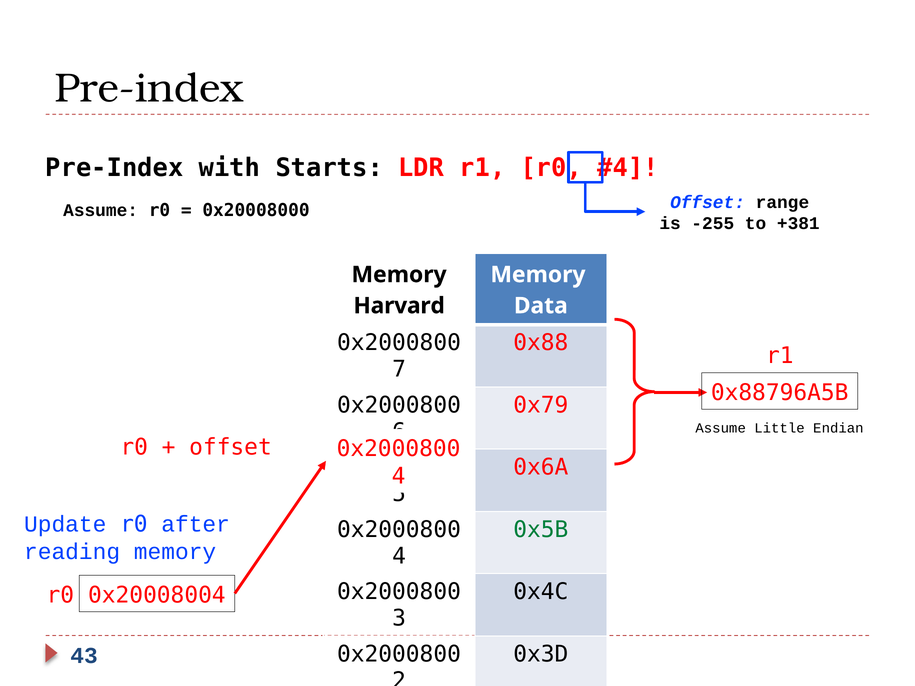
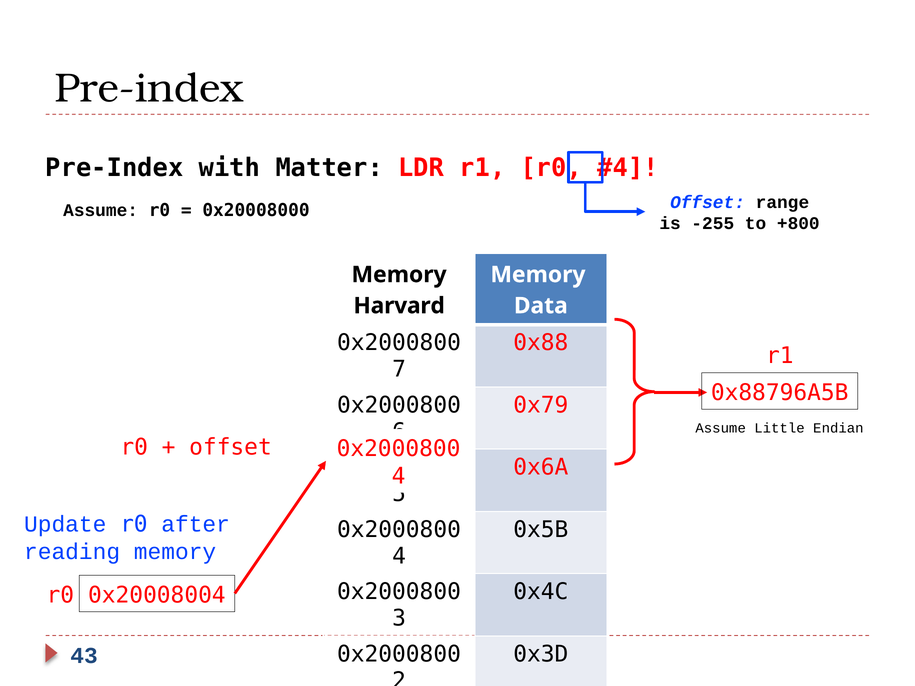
Starts: Starts -> Matter (329, 168)
+381: +381 -> +800 (798, 224)
0x5B colour: green -> black (541, 530)
